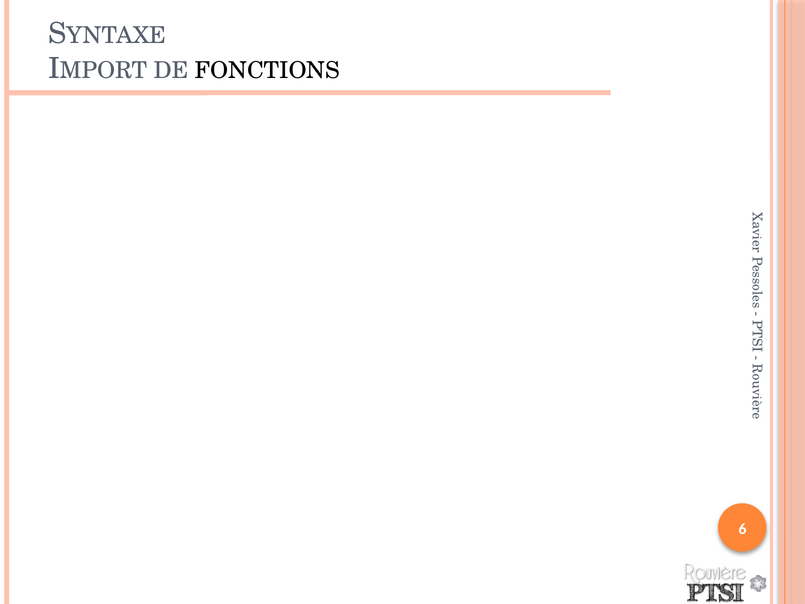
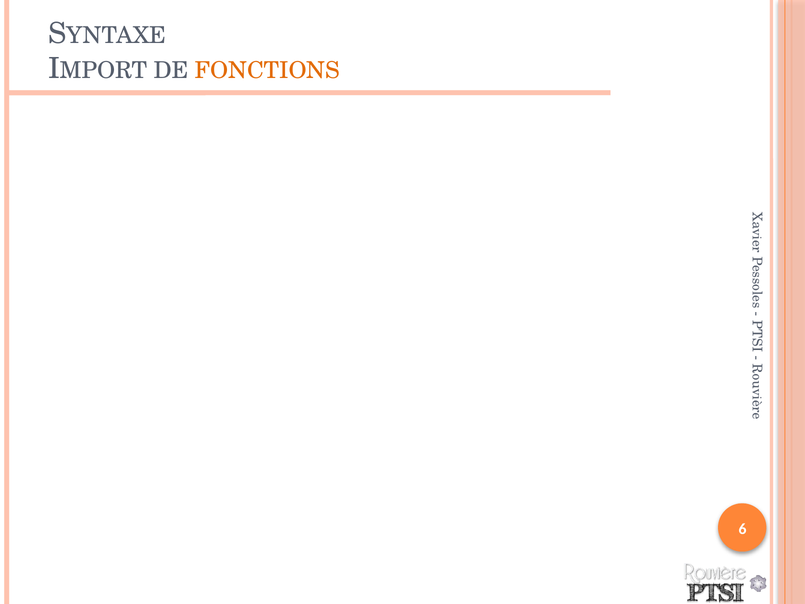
FONCTIONS colour: black -> orange (267, 70)
